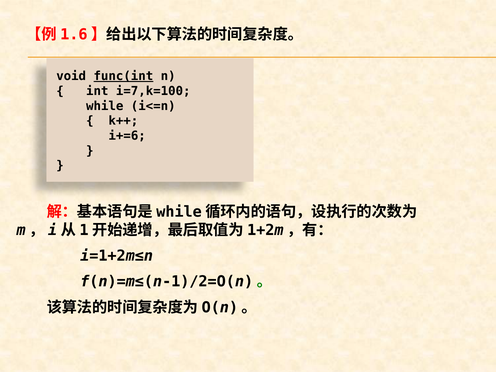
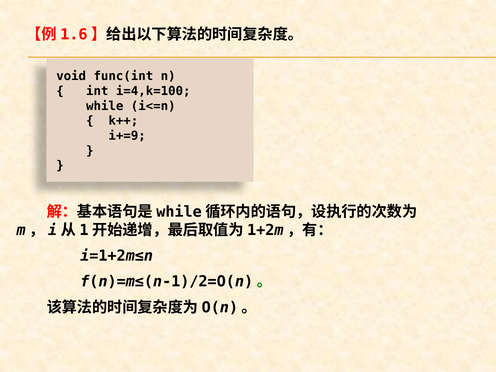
func(int underline: present -> none (123, 76)
i=7,k=100: i=7,k=100 -> i=4,k=100 (153, 91)
i+=6: i+=6 -> i+=9 (127, 136)
